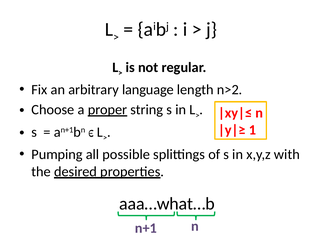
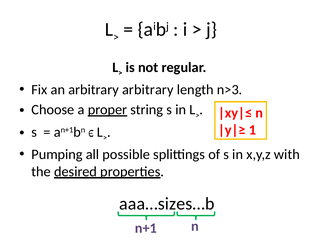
arbitrary language: language -> arbitrary (148, 90)
n>2: n>2 -> n>3 (230, 90)
aaa…what…b: aaa…what…b -> aaa…sizes…b (167, 204)
